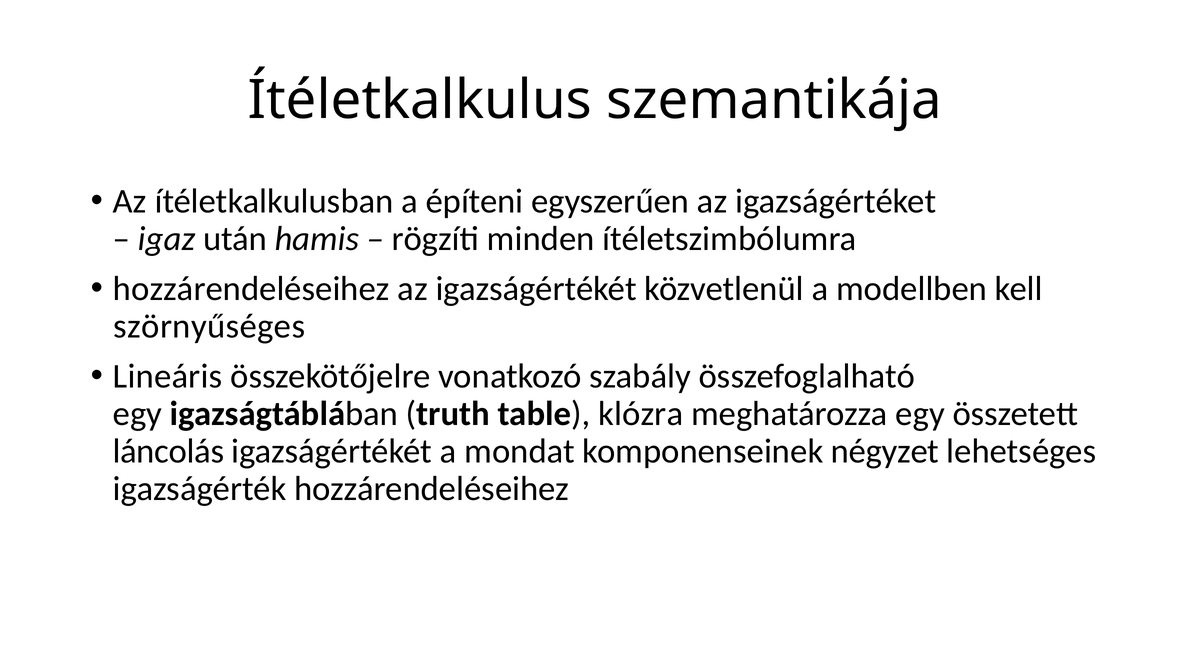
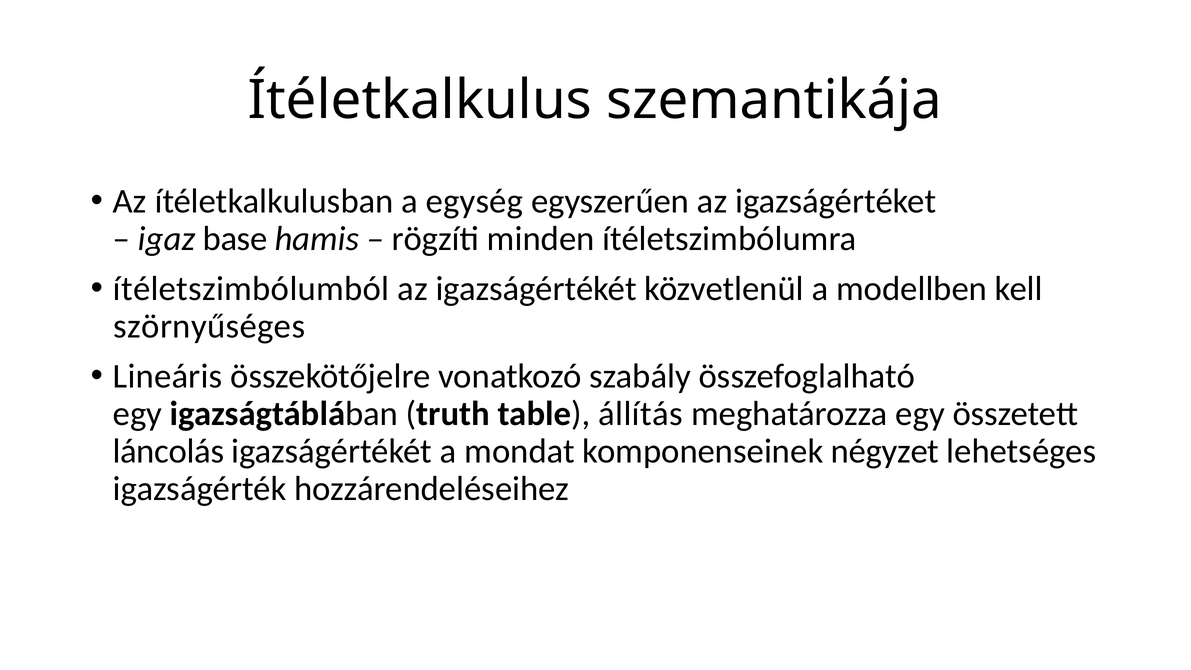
építeni: építeni -> egység (474, 201)
után: után -> base (235, 239)
hozzárendeléseihez: hozzárendeléseihez -> ítéletszimbólumból (251, 289)
klózra: klózra -> állítás (641, 414)
